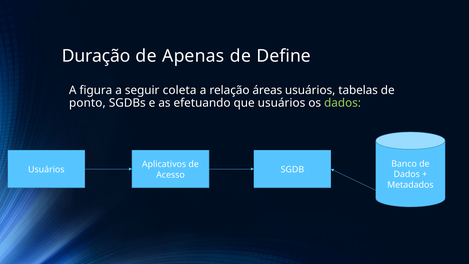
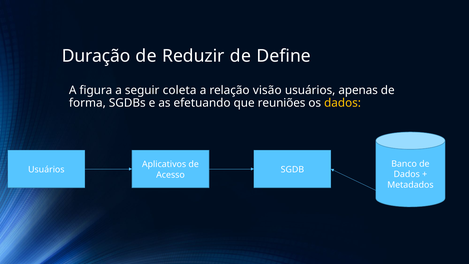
Apenas: Apenas -> Reduzir (193, 56)
áreas: áreas -> visão (267, 90)
tabelas: tabelas -> apenas (358, 90)
ponto: ponto -> forma (87, 103)
que usuários: usuários -> reuniões (282, 103)
dados colour: light green -> yellow (343, 103)
